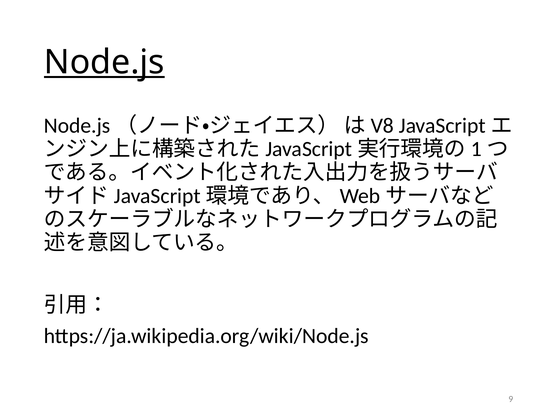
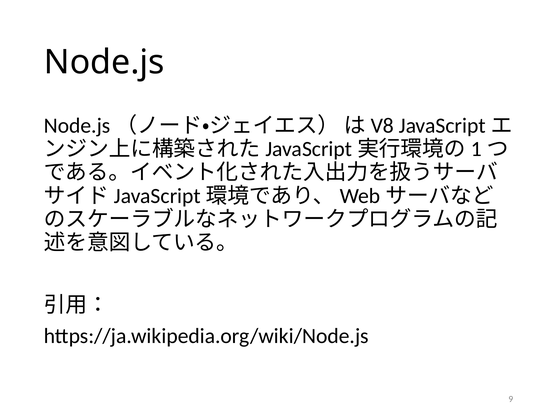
Node.js underline: present -> none (104, 62)
